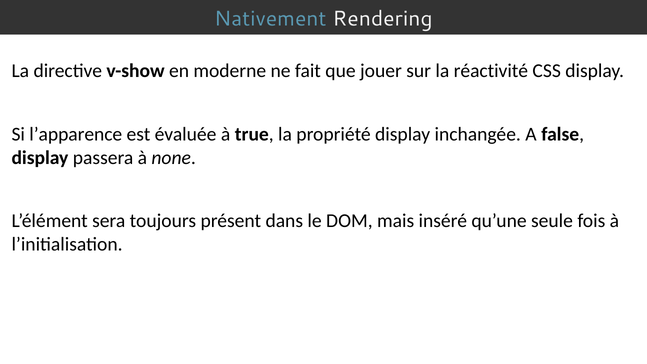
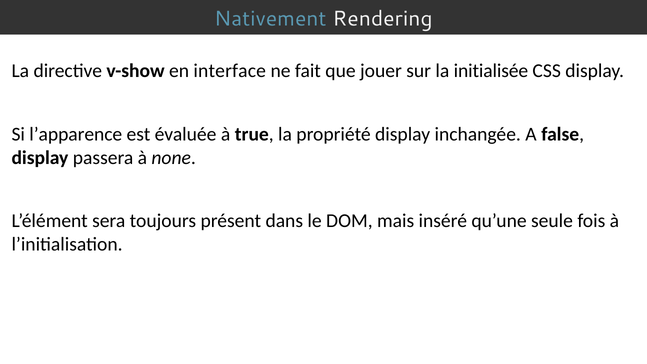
moderne: moderne -> interface (230, 71)
réactivité: réactivité -> initialisée (491, 71)
